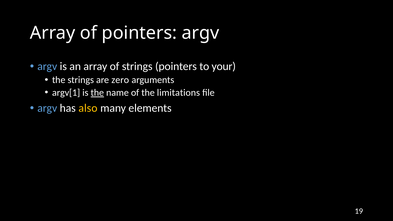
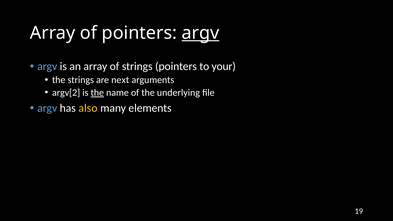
argv underline: none -> present (201, 33)
zero: zero -> next (120, 80)
argv[1: argv[1 -> argv[2 (66, 93)
limitations: limitations -> underlying (178, 93)
